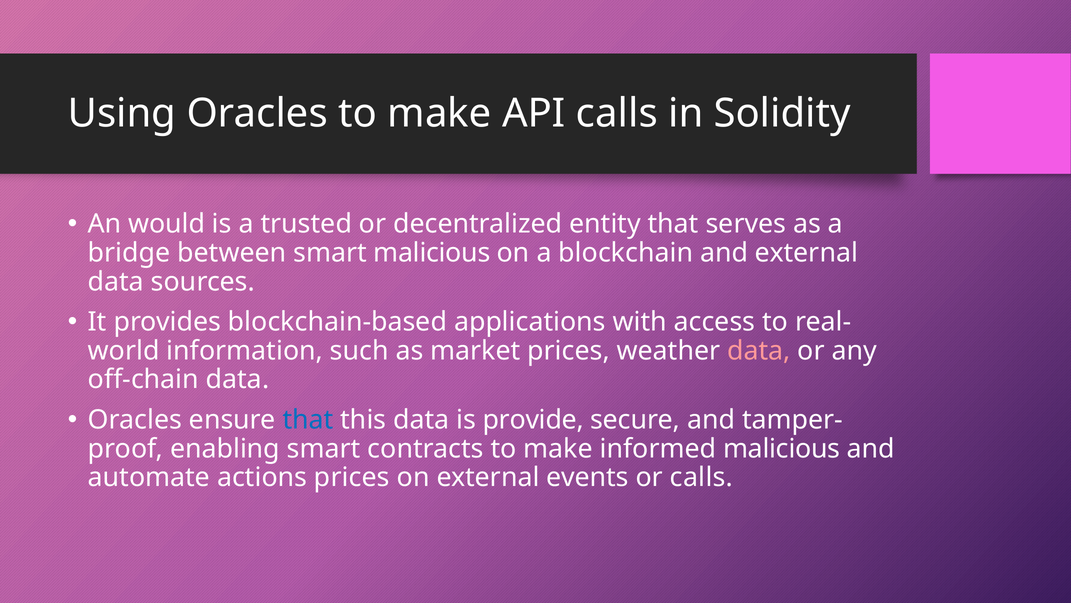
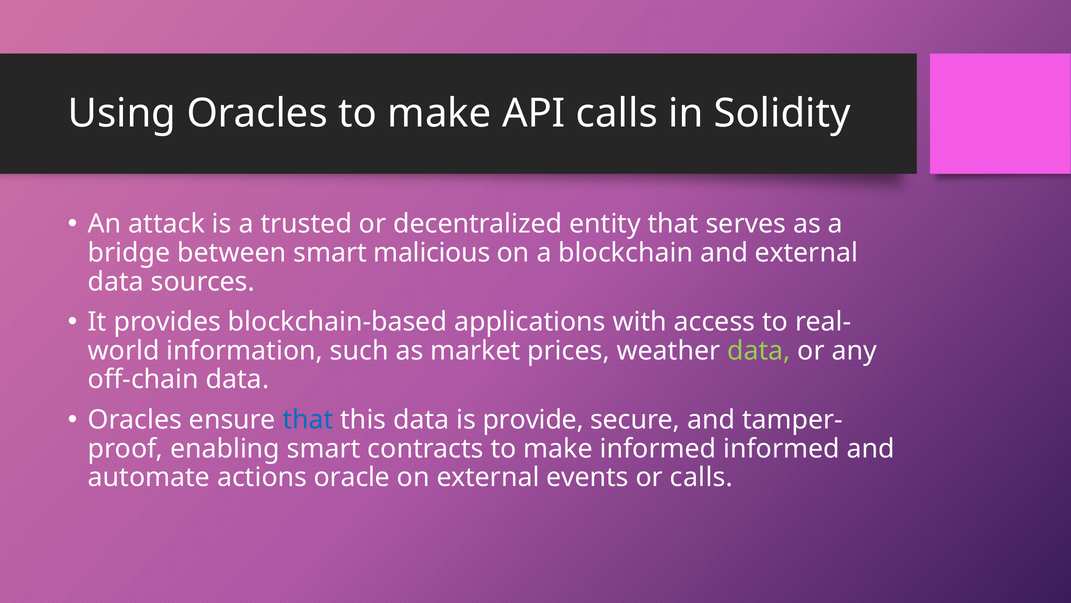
would: would -> attack (167, 224)
data colour: pink -> light green (759, 350)
informed malicious: malicious -> informed (782, 448)
actions prices: prices -> oracle (352, 477)
